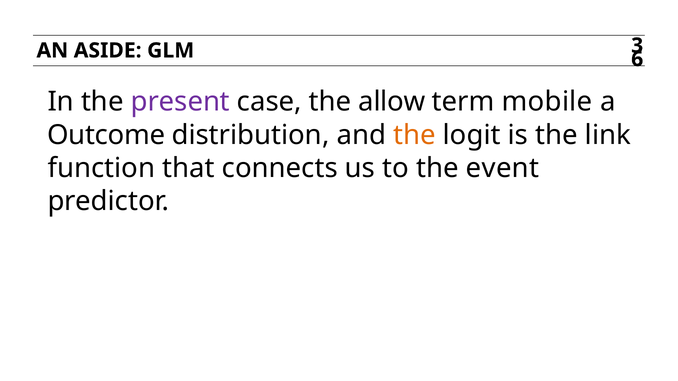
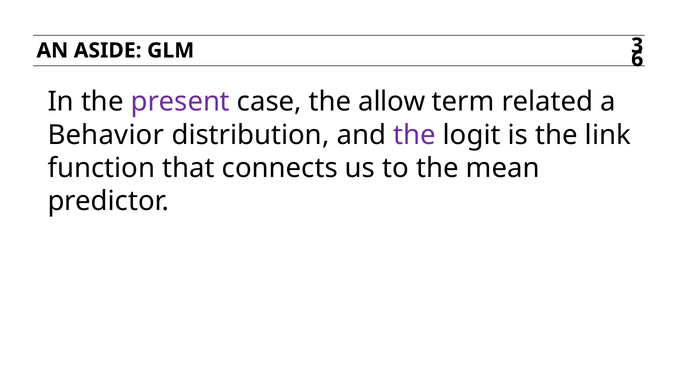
mobile: mobile -> related (547, 102)
Outcome: Outcome -> Behavior (106, 135)
the colour: orange -> purple (414, 135)
event: event -> mean (503, 168)
